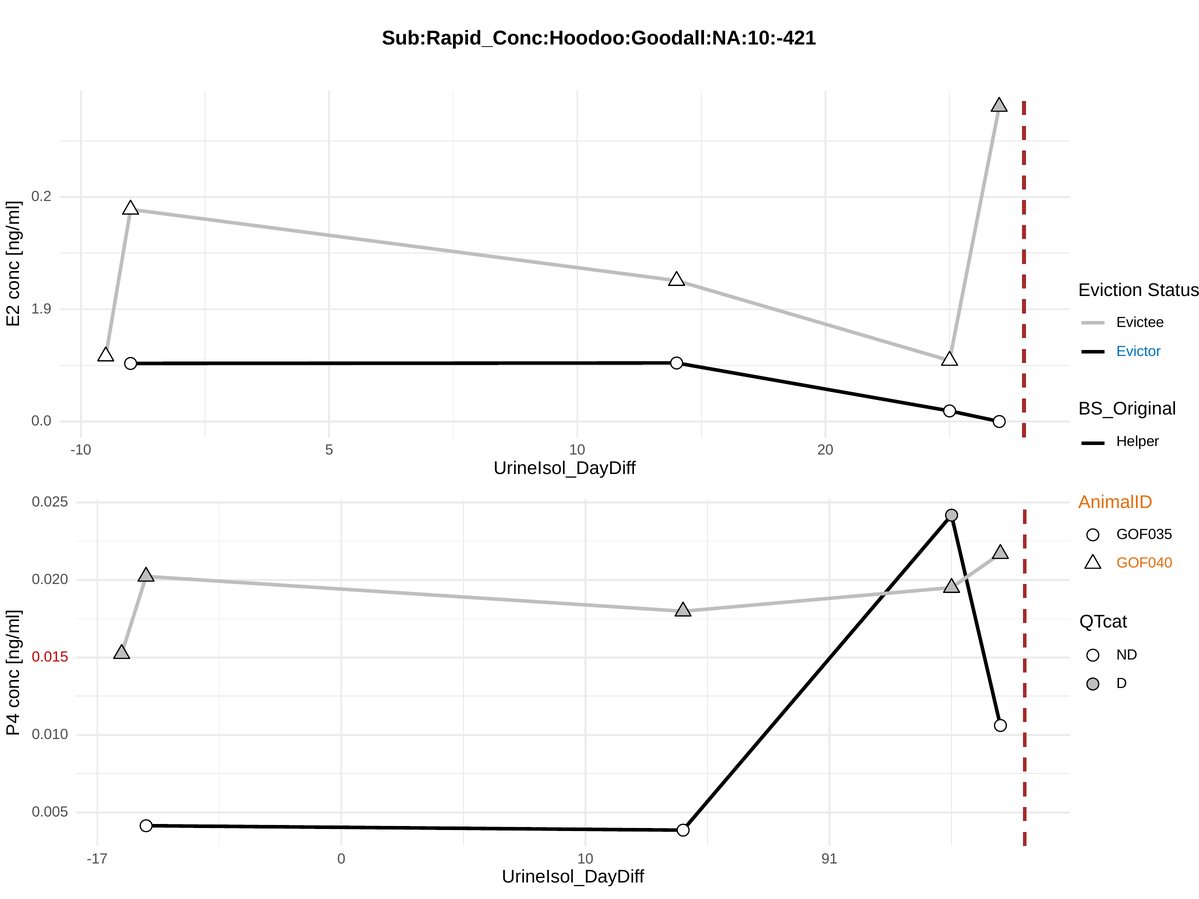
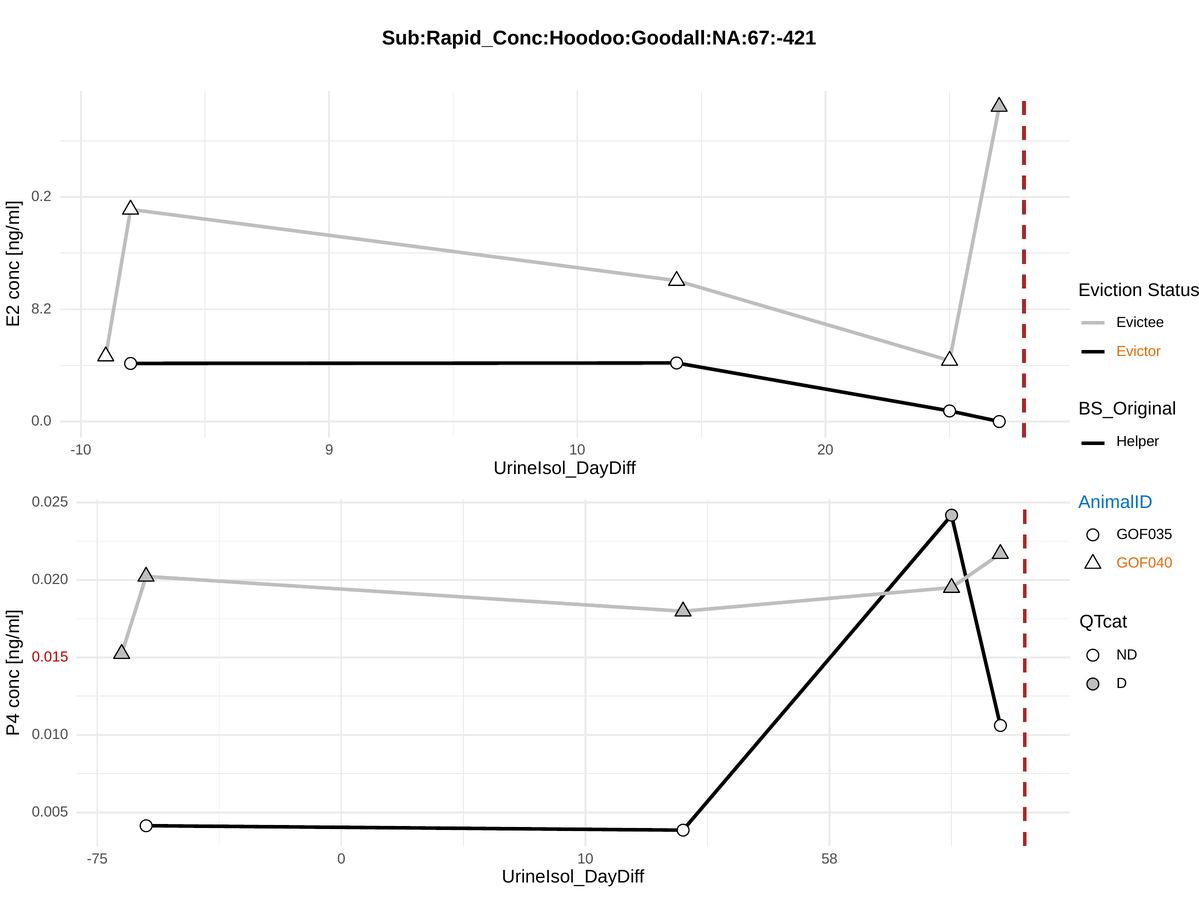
Sub:Rapid_Conc:Hoodoo:Goodall:NA:10:-421: Sub:Rapid_Conc:Hoodoo:Goodall:NA:10:-421 -> Sub:Rapid_Conc:Hoodoo:Goodall:NA:67:-421 (599, 38)
1.9: 1.9 -> 8.2 (41, 309)
Evictor colour: blue -> orange (1139, 351)
5: 5 -> 9 (329, 450)
AnimalID colour: orange -> blue (1115, 502)
-17: -17 -> -75 (97, 859)
91: 91 -> 58 (830, 859)
